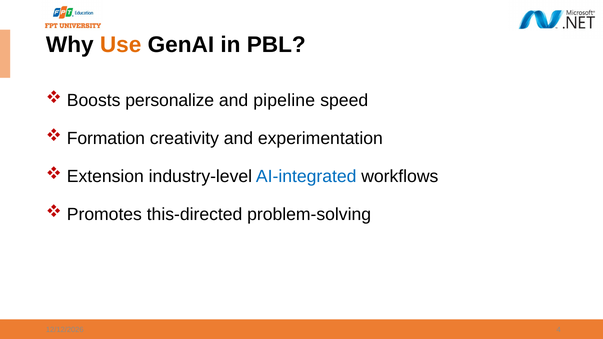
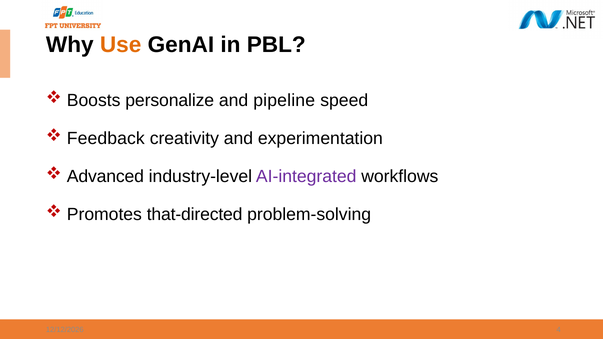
Formation: Formation -> Feedback (106, 139)
Extension: Extension -> Advanced (105, 176)
AI-integrated colour: blue -> purple (306, 176)
this-directed: this-directed -> that-directed (195, 214)
